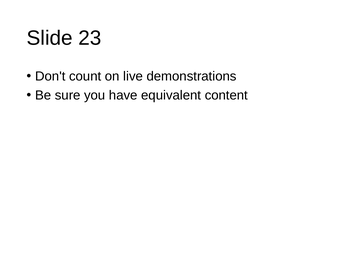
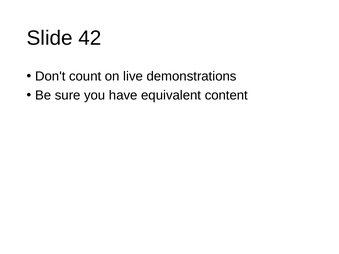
23: 23 -> 42 (90, 38)
